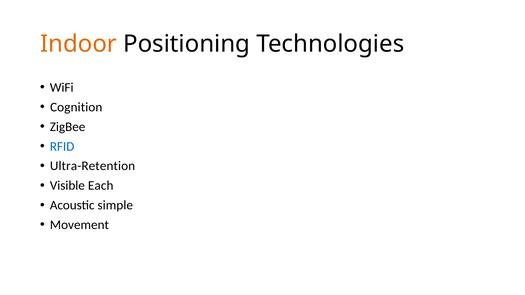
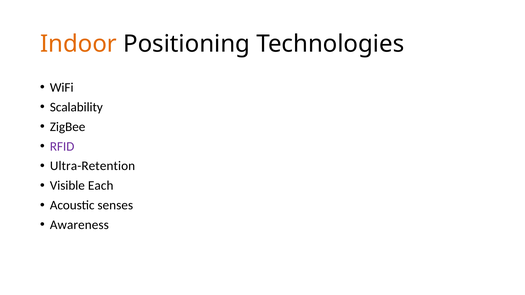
Cognition: Cognition -> Scalability (76, 107)
RFID colour: blue -> purple (62, 147)
simple: simple -> senses (115, 205)
Movement: Movement -> Awareness (79, 225)
